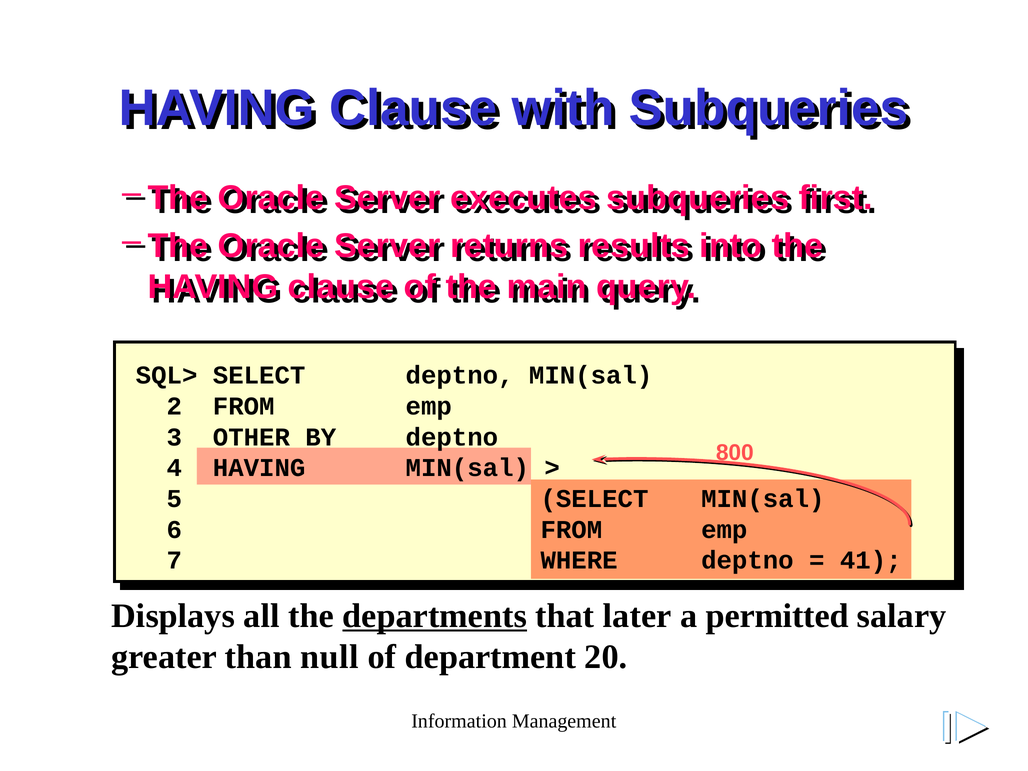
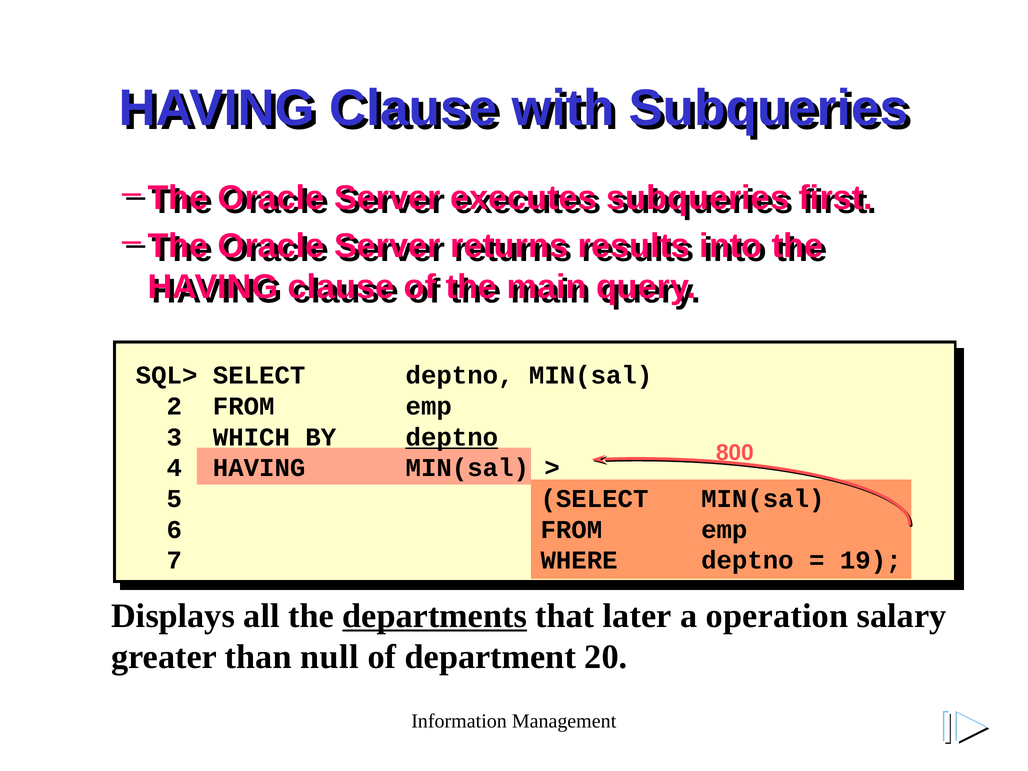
OTHER: OTHER -> WHICH (251, 437)
deptno underline: none -> present (452, 437)
41: 41 -> 19 (871, 560)
permitted: permitted -> operation (777, 616)
